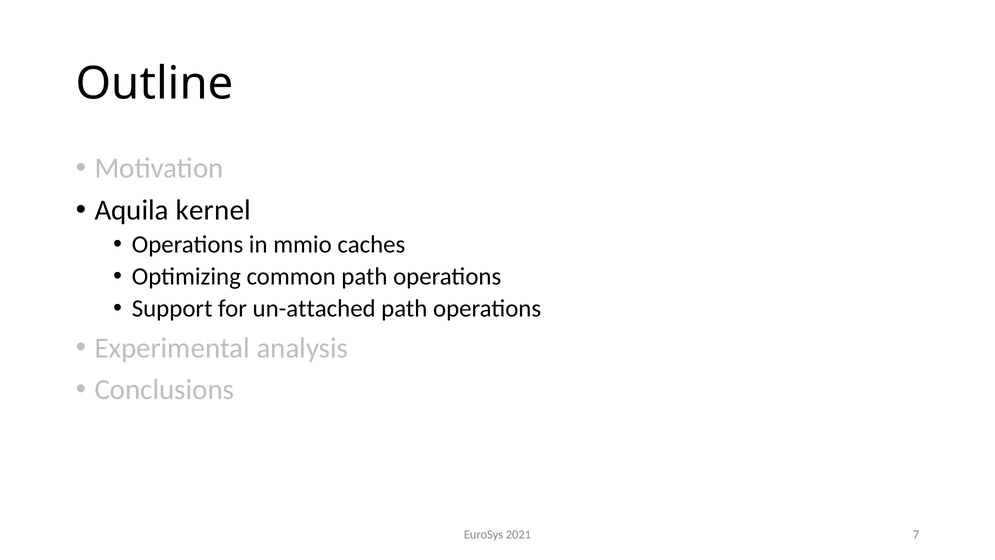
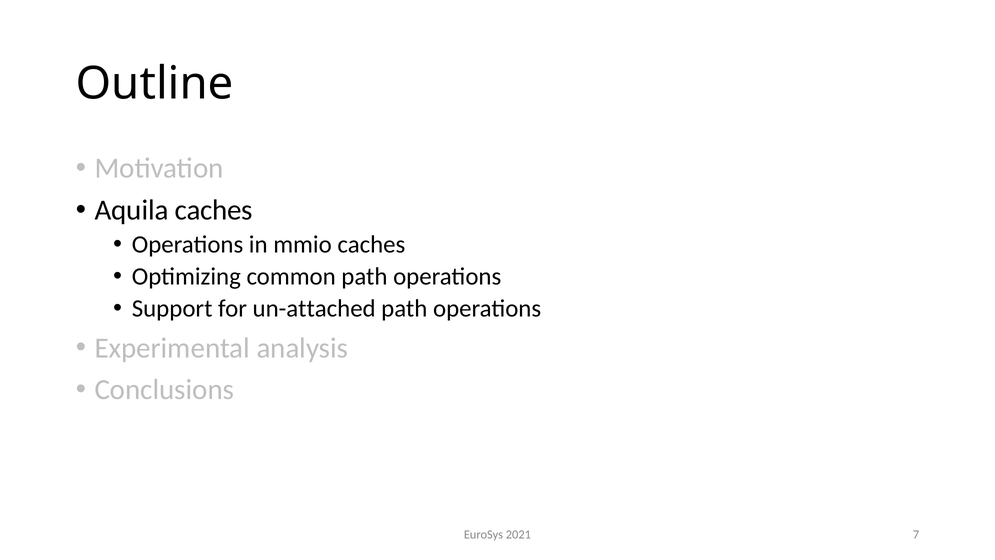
Aquila kernel: kernel -> caches (214, 210)
